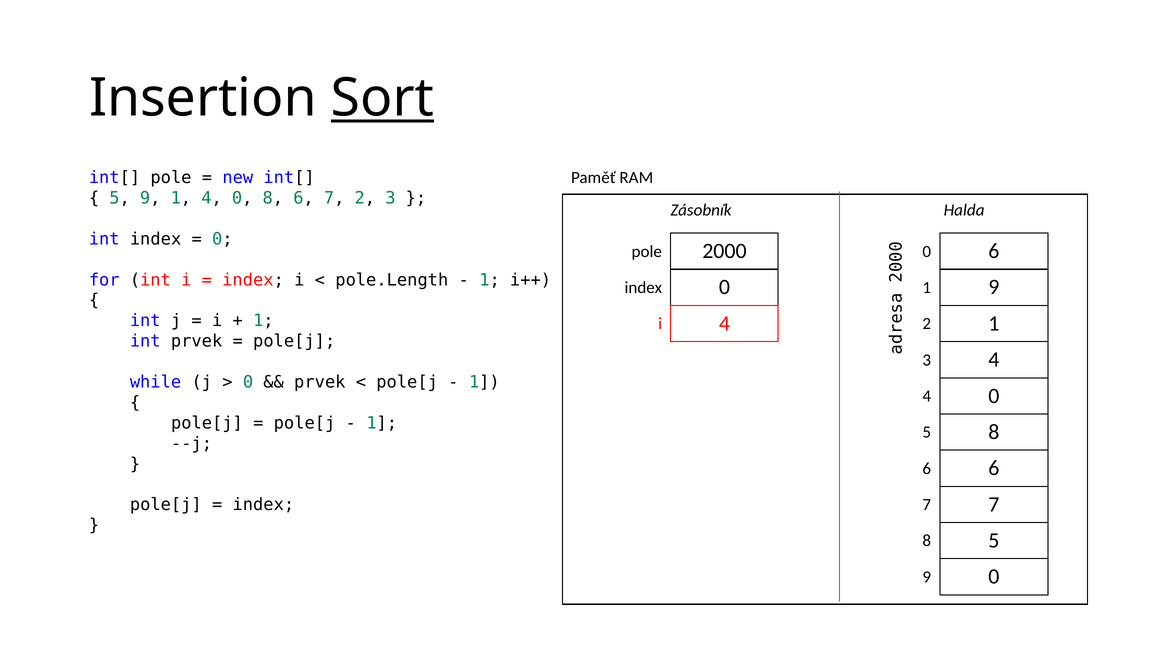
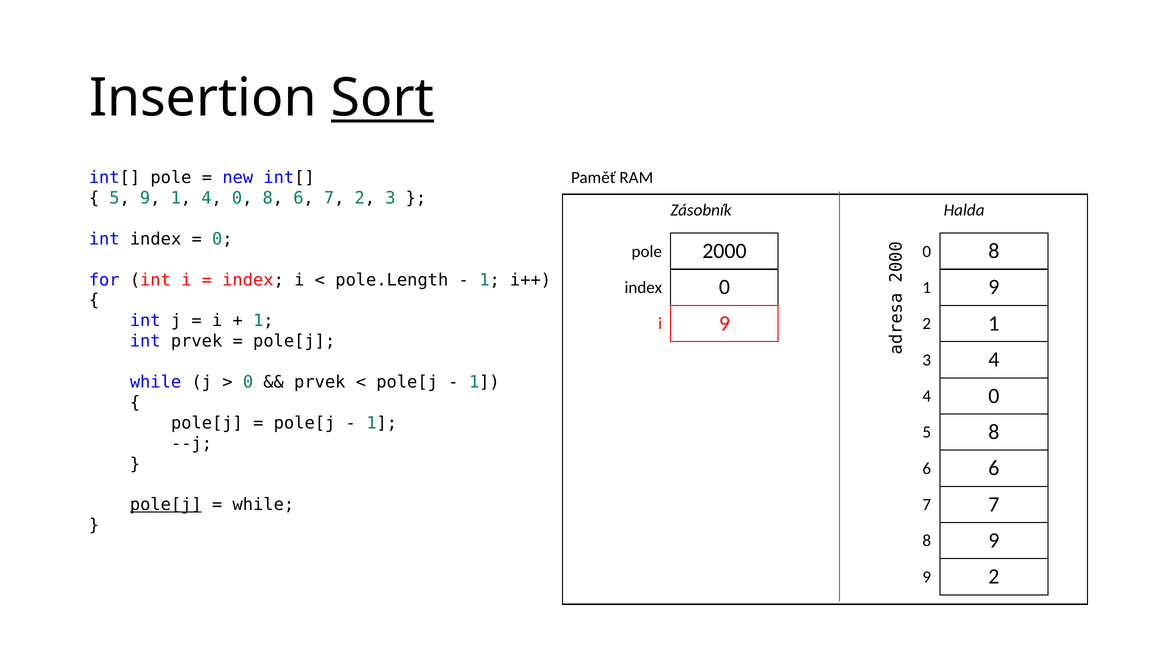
0 0 6: 6 -> 8 (994, 251)
i 4: 4 -> 9 (724, 323)
pole[j underline: none -> present (166, 505)
index: index -> while (263, 505)
8 5: 5 -> 9 (994, 541)
0: 0 -> 2 (994, 577)
